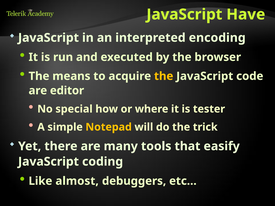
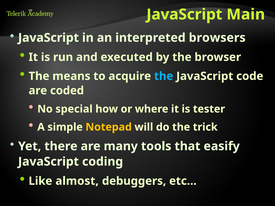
Have: Have -> Main (246, 14)
encoding: encoding -> browsers (217, 38)
the colour: yellow -> light blue (164, 76)
editor: editor -> coded (67, 91)
